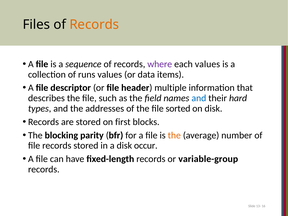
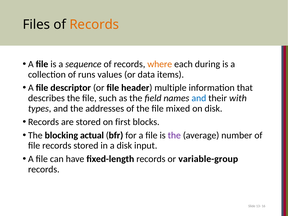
where colour: purple -> orange (160, 64)
each values: values -> during (207, 64)
hard: hard -> with (238, 98)
sorted: sorted -> mixed (178, 109)
parity: parity -> actual (92, 135)
the colour: orange -> purple (174, 135)
occur: occur -> input (146, 146)
